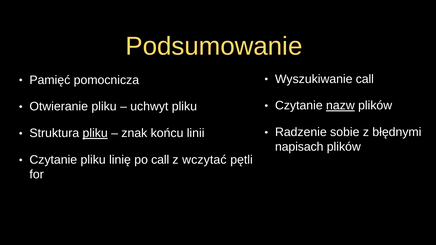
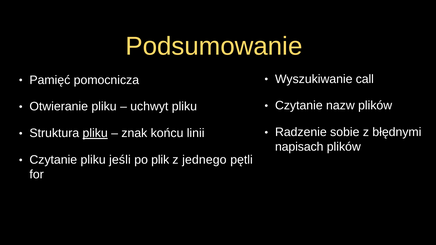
nazw underline: present -> none (340, 106)
linię: linię -> jeśli (120, 160)
po call: call -> plik (160, 160)
wczytać: wczytać -> jednego (204, 160)
